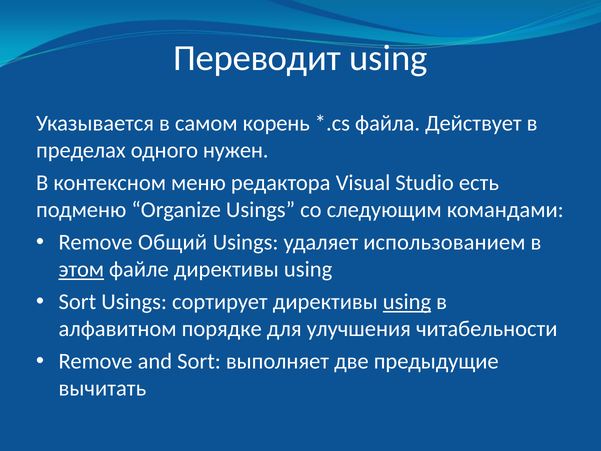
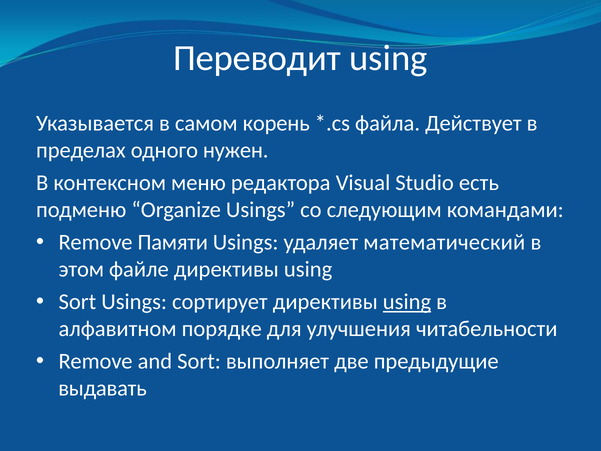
Общий: Общий -> Памяти (173, 242)
использованием: использованием -> математический (444, 242)
этом underline: present -> none (81, 269)
вычитать: вычитать -> выдавать (103, 388)
